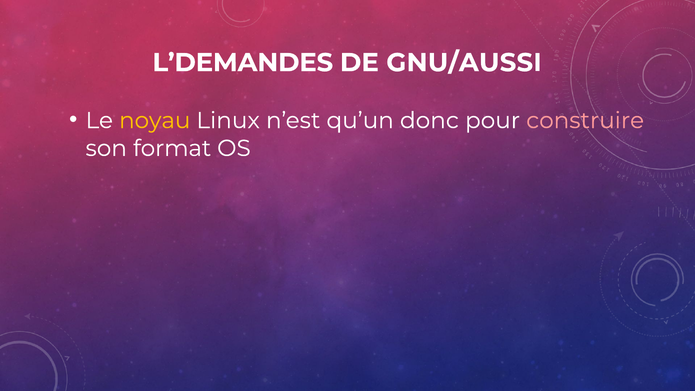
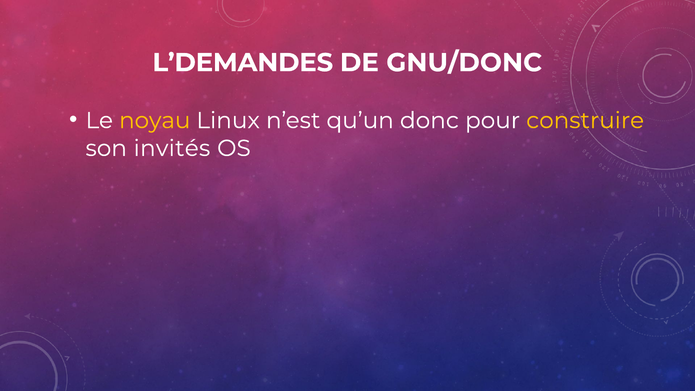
GNU/AUSSI: GNU/AUSSI -> GNU/DONC (464, 63)
construire colour: pink -> yellow (585, 120)
format: format -> invités (172, 148)
